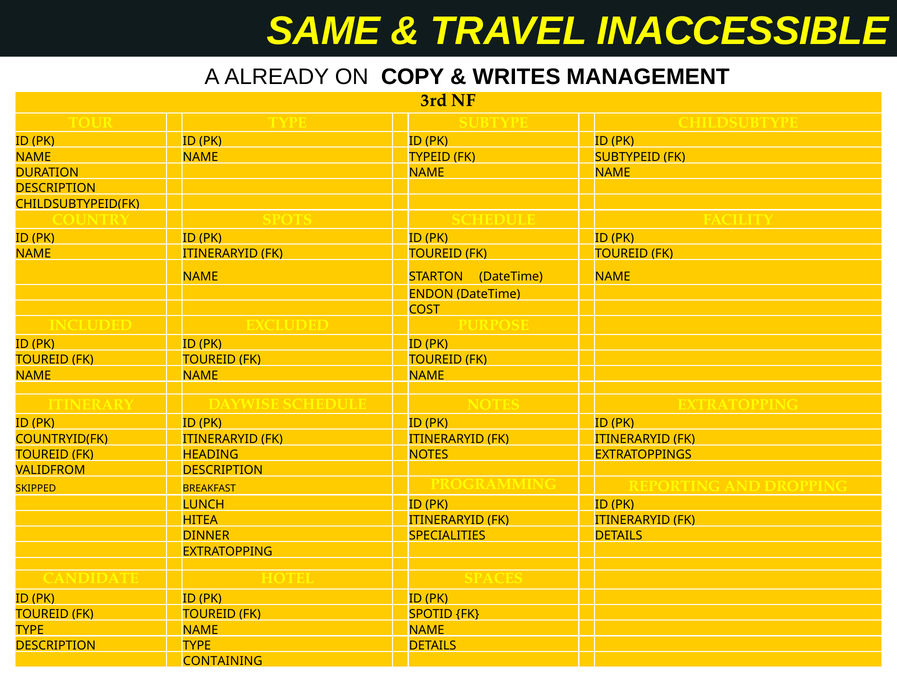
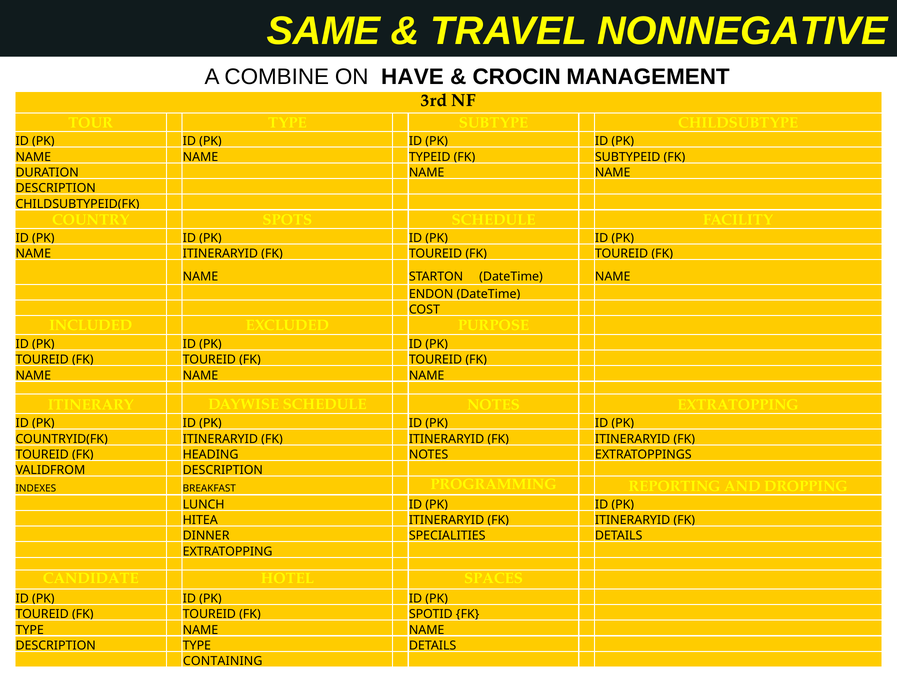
INACCESSIBLE: INACCESSIBLE -> NONNEGATIVE (743, 31)
ALREADY: ALREADY -> COMBINE (277, 77)
COPY: COPY -> HAVE (412, 77)
WRITES: WRITES -> CROCIN (517, 77)
SKIPPED: SKIPPED -> INDEXES (36, 488)
